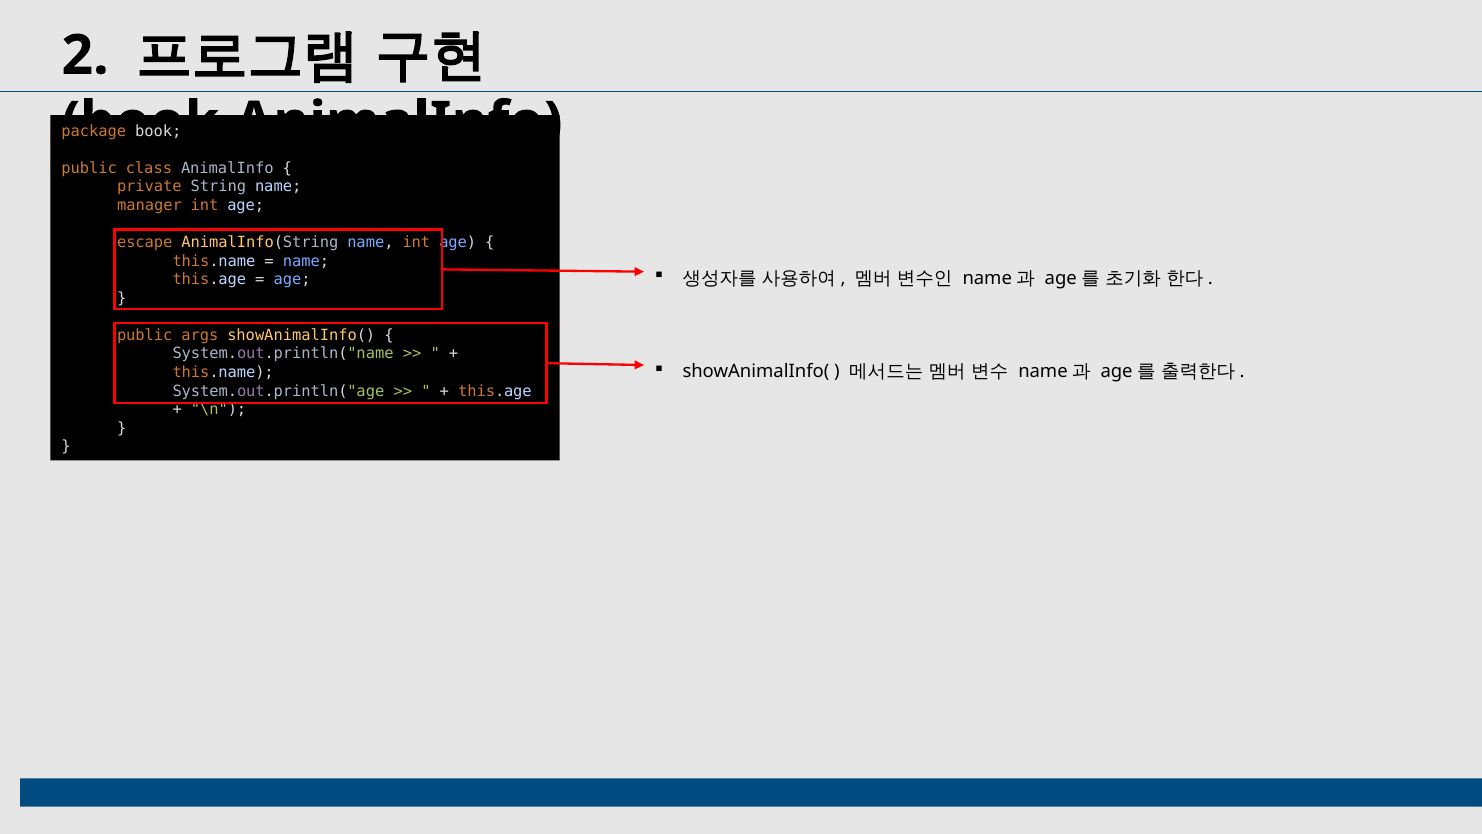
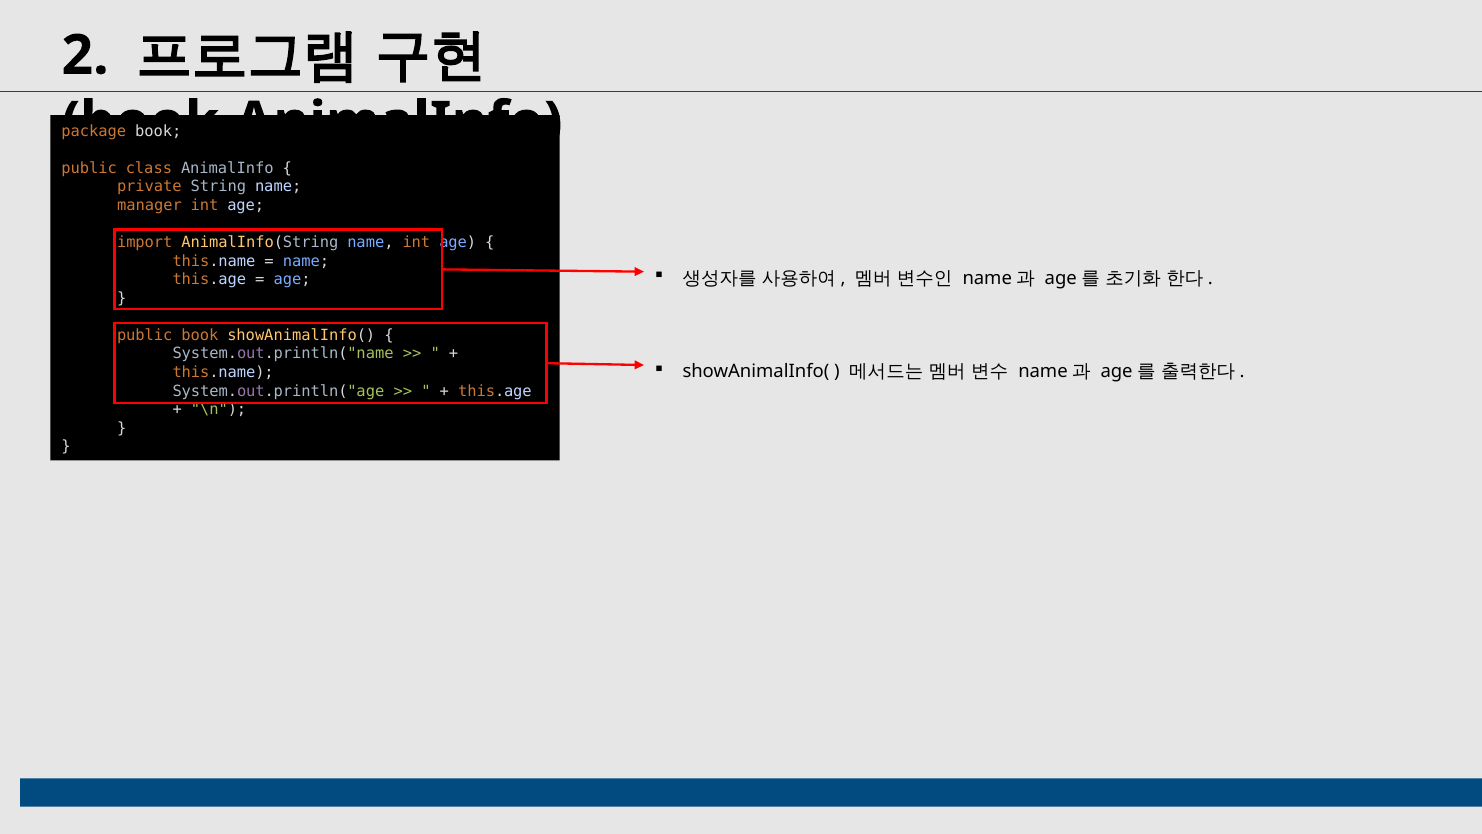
escape: escape -> import (145, 242)
public args: args -> book (200, 335)
